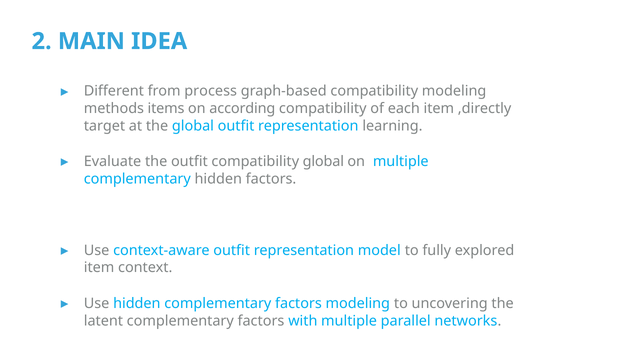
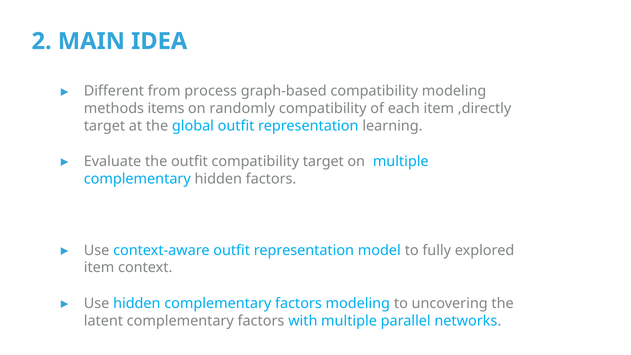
according: according -> randomly (242, 108)
compatibility global: global -> target (323, 161)
